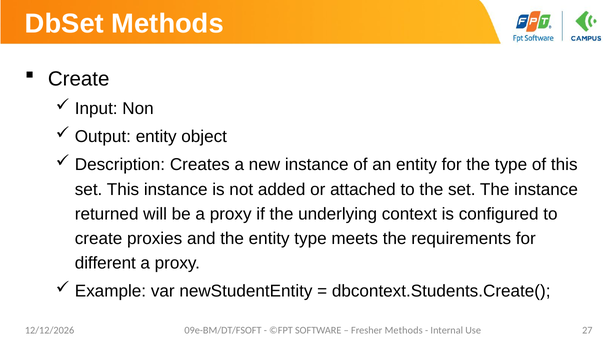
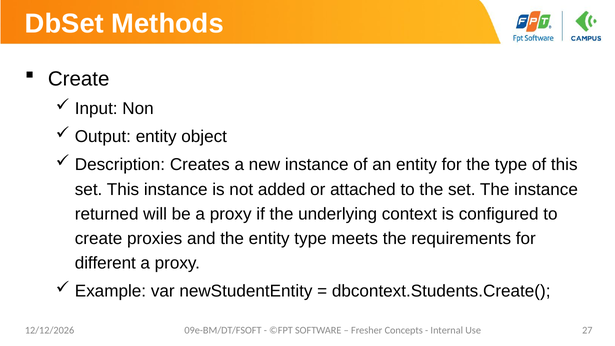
Fresher Methods: Methods -> Concepts (404, 330)
